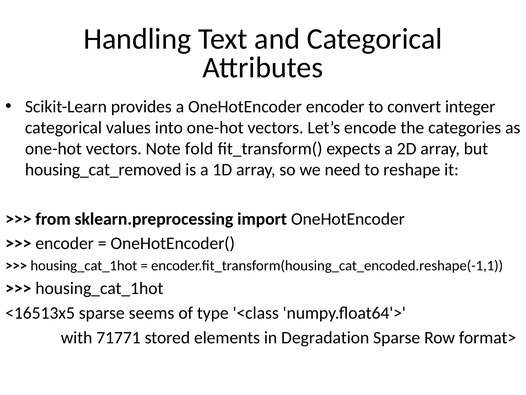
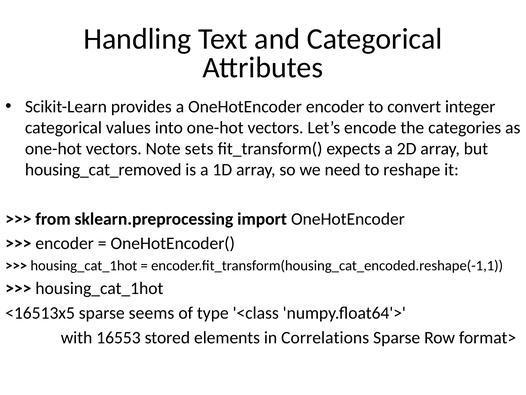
fold: fold -> sets (199, 149)
71771: 71771 -> 16553 (118, 337)
Degradation: Degradation -> Correlations (325, 337)
